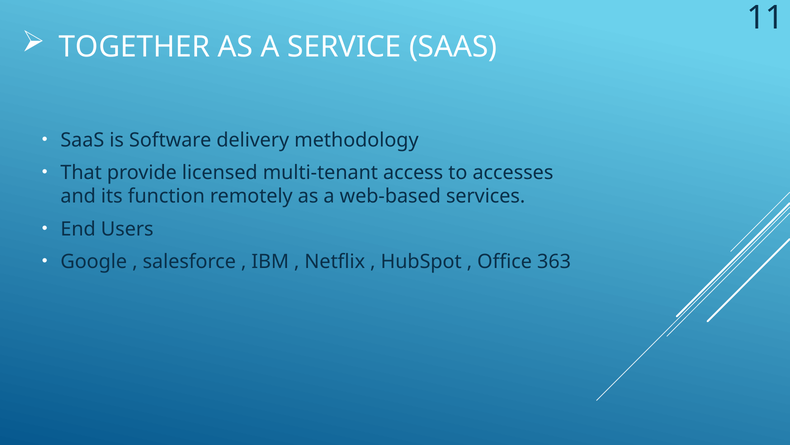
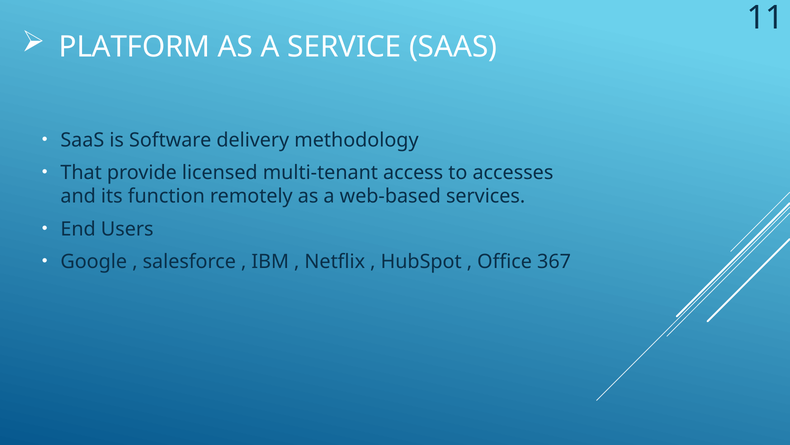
TOGETHER: TOGETHER -> PLATFORM (135, 47)
363: 363 -> 367 (554, 261)
